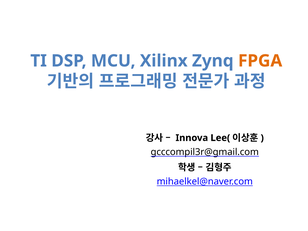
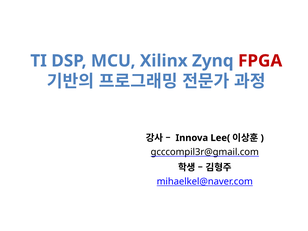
FPGA colour: orange -> red (260, 61)
